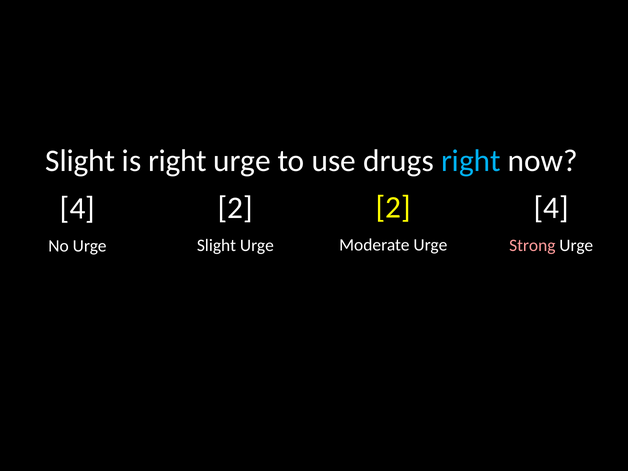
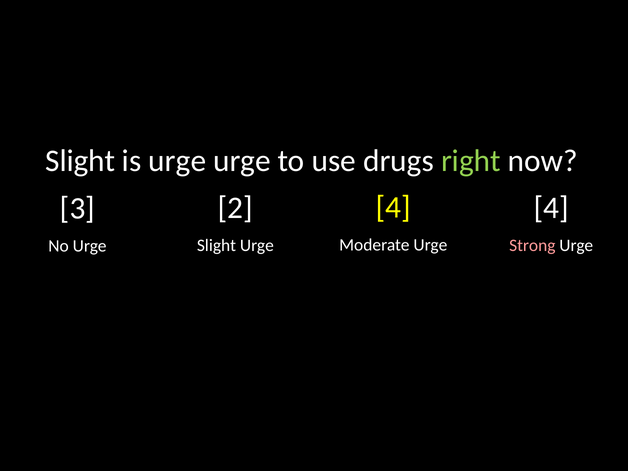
is right: right -> urge (177, 161)
right colour: light blue -> light green (471, 161)
2: 2 -> 4 (393, 208)
4: 4 -> 3 (77, 209)
